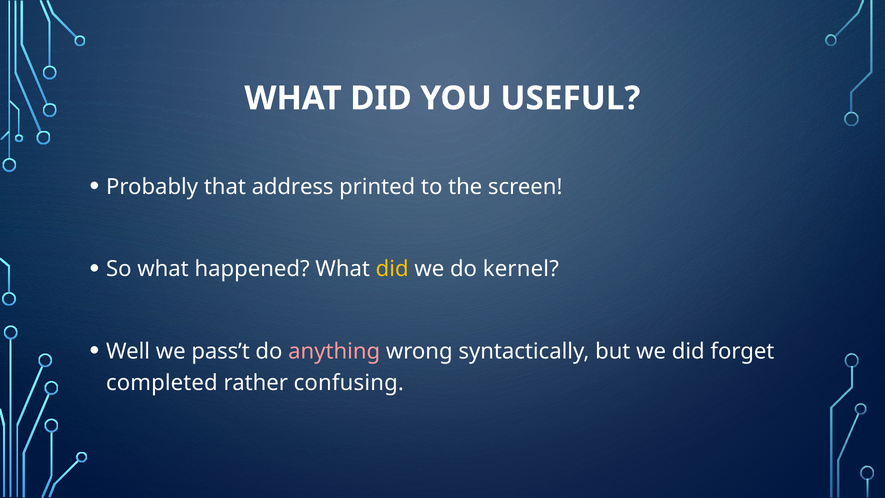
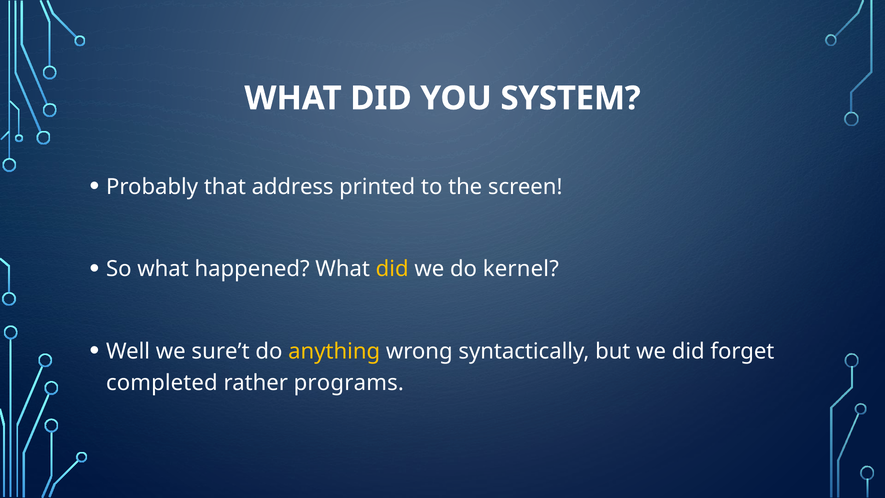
USEFUL: USEFUL -> SYSTEM (571, 98)
pass’t: pass’t -> sure’t (221, 351)
anything colour: pink -> yellow (334, 351)
confusing: confusing -> programs (349, 383)
